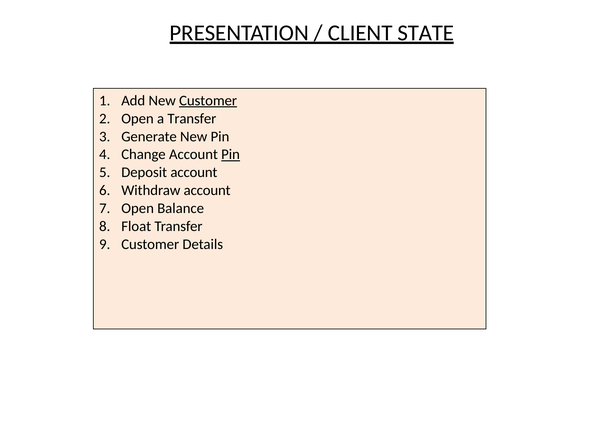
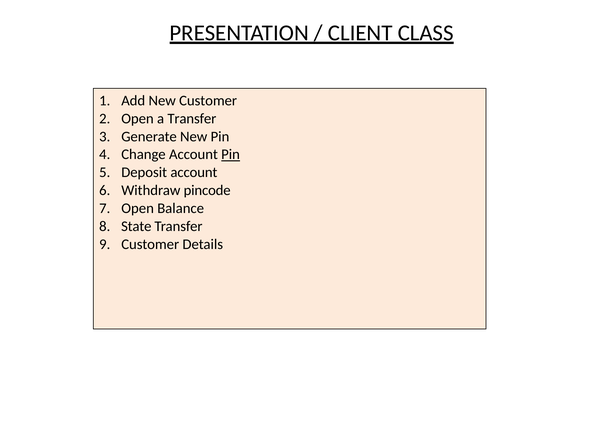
STATE: STATE -> CLASS (426, 33)
Customer underline: present -> none (208, 100)
Withdraw account: account -> pincode (207, 190)
Float: Float -> State (136, 226)
